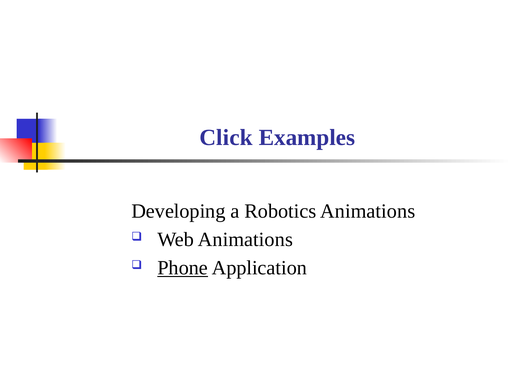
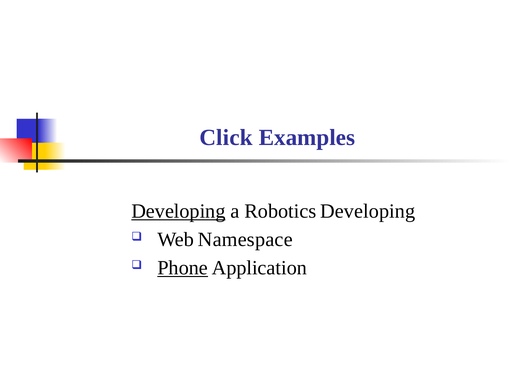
Developing underline: none -> present (178, 211)
Robotics Animations: Animations -> Developing (368, 211)
Web Animations: Animations -> Namespace (245, 239)
